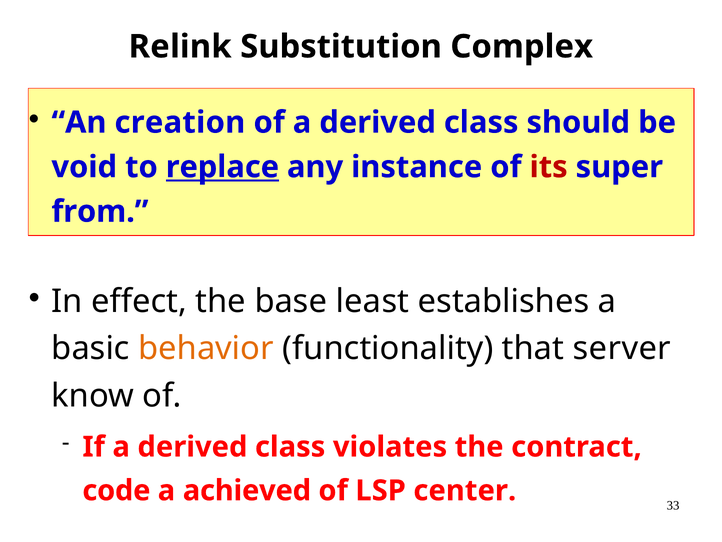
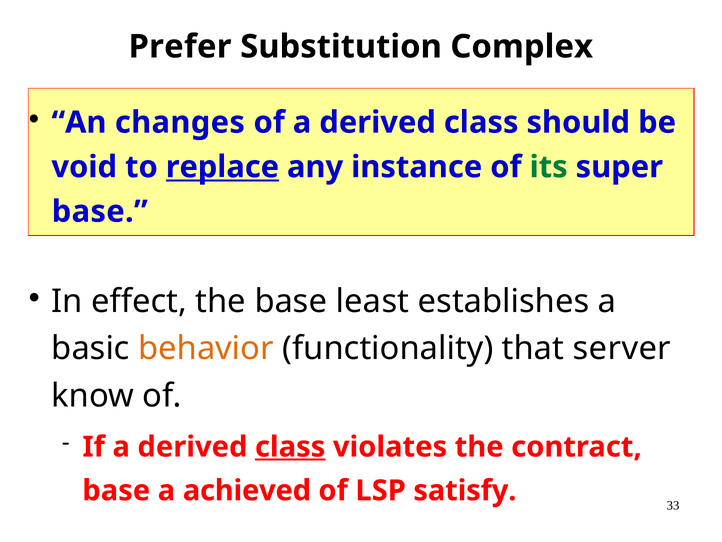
Relink: Relink -> Prefer (180, 47)
creation: creation -> changes (180, 122)
its colour: red -> green (549, 167)
from: from -> base (100, 211)
class underline: none -> present (290, 446)
code: code -> base (116, 490)
center: center -> satisfy (465, 490)
